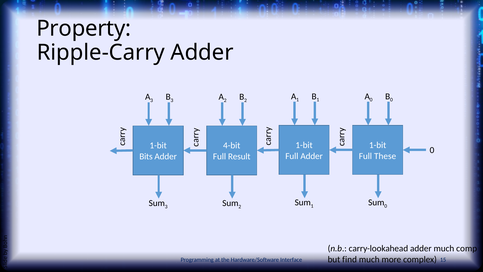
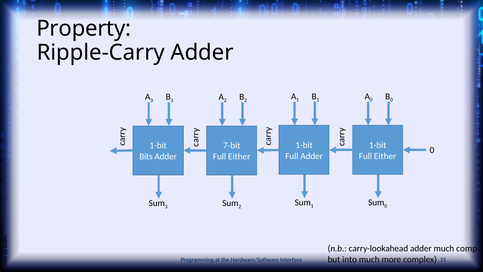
4-bit: 4-bit -> 7-bit (232, 145)
These: These -> Either (385, 156)
Result: Result -> Either (239, 156)
find: find -> into (350, 259)
